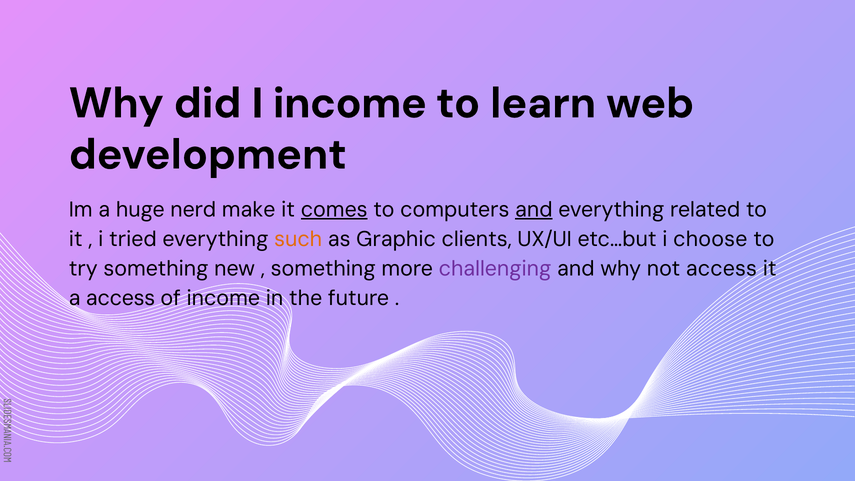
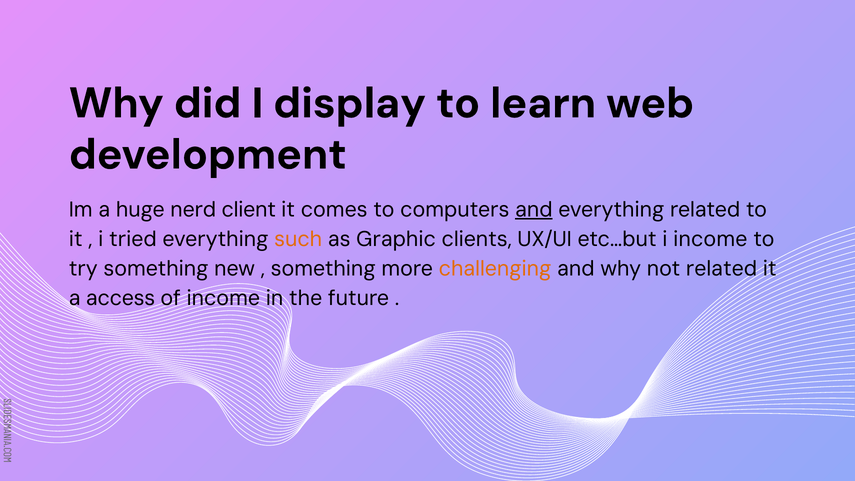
I income: income -> display (350, 103)
make: make -> client (249, 210)
comes underline: present -> none (334, 210)
i choose: choose -> income (710, 239)
challenging colour: purple -> orange (495, 269)
not access: access -> related (722, 269)
